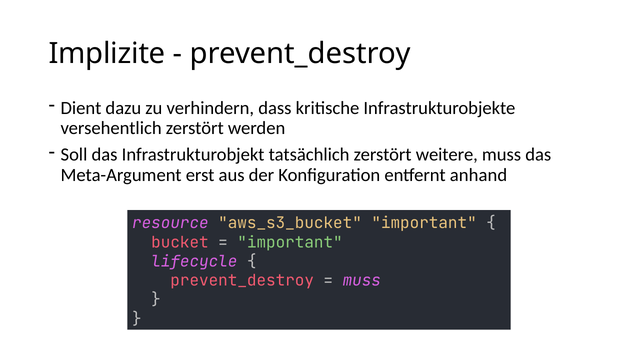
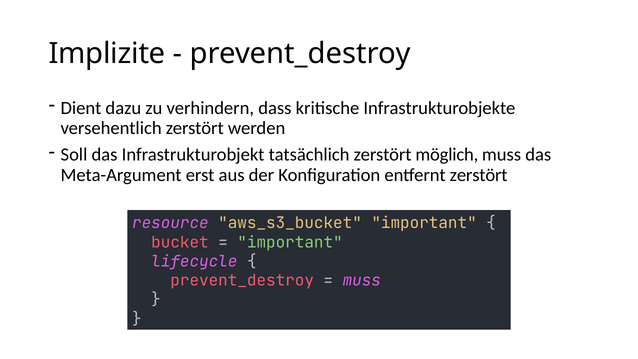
weitere: weitere -> möglich (447, 155)
entfernt anhand: anhand -> zerstört (479, 175)
